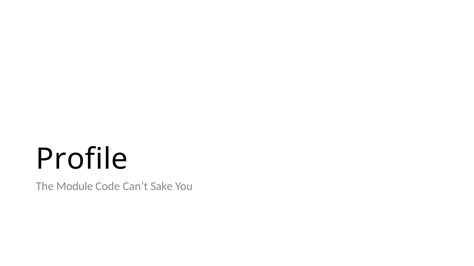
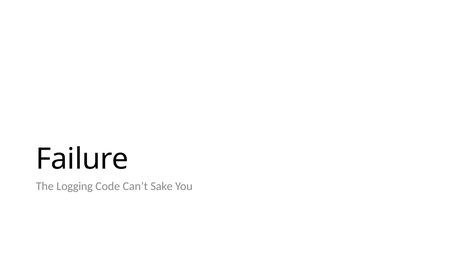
Profile: Profile -> Failure (82, 159)
Module: Module -> Logging (75, 187)
